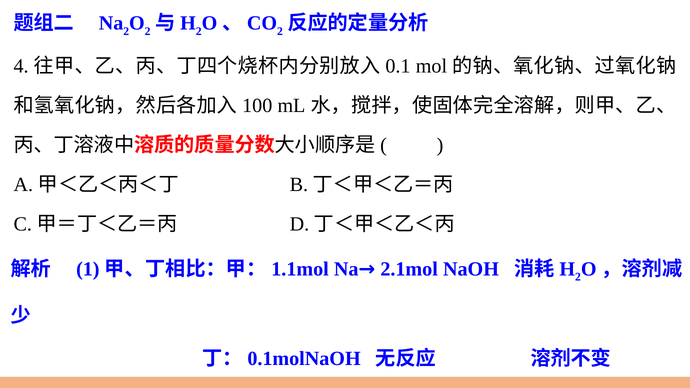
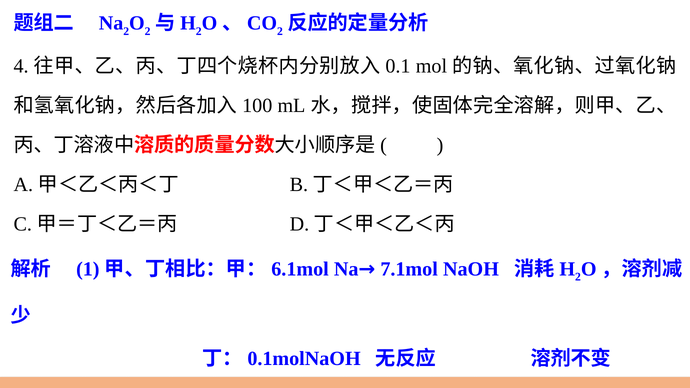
1.1mol: 1.1mol -> 6.1mol (300, 269)
2.1mol: 2.1mol -> 7.1mol (409, 269)
